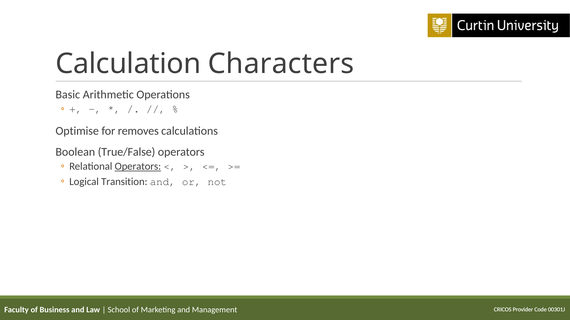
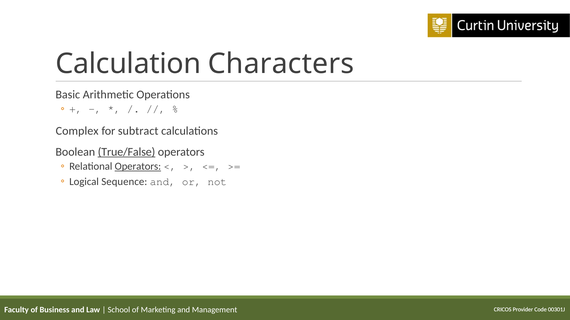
Optimise: Optimise -> Complex (77, 131)
removes: removes -> subtract (138, 131)
True/False underline: none -> present (127, 152)
Transition: Transition -> Sequence (124, 182)
